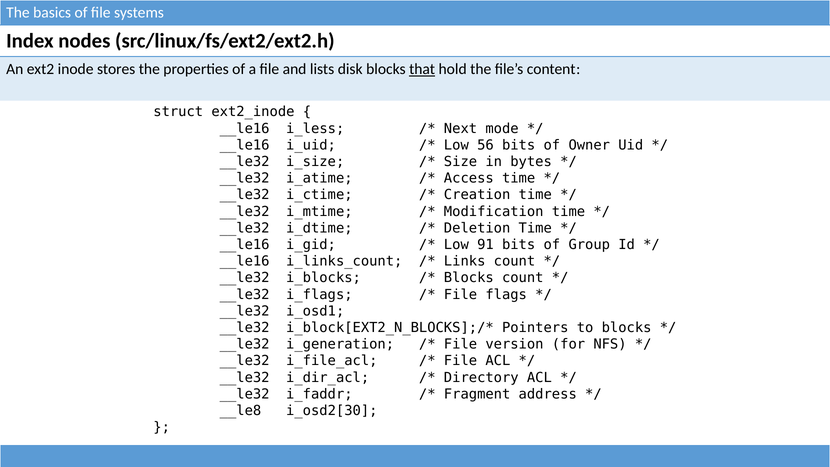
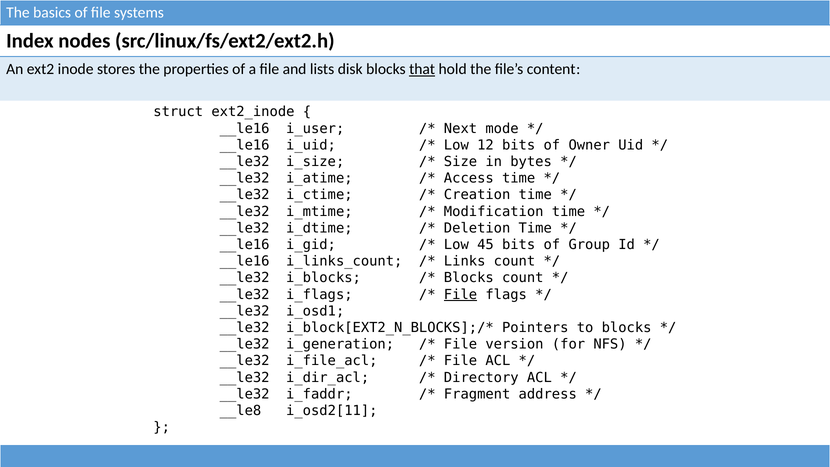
i_less: i_less -> i_user (315, 128)
56: 56 -> 12 (485, 145)
91: 91 -> 45 (485, 245)
File underline: none -> present (461, 294)
i_osd2[30: i_osd2[30 -> i_osd2[11 (332, 411)
